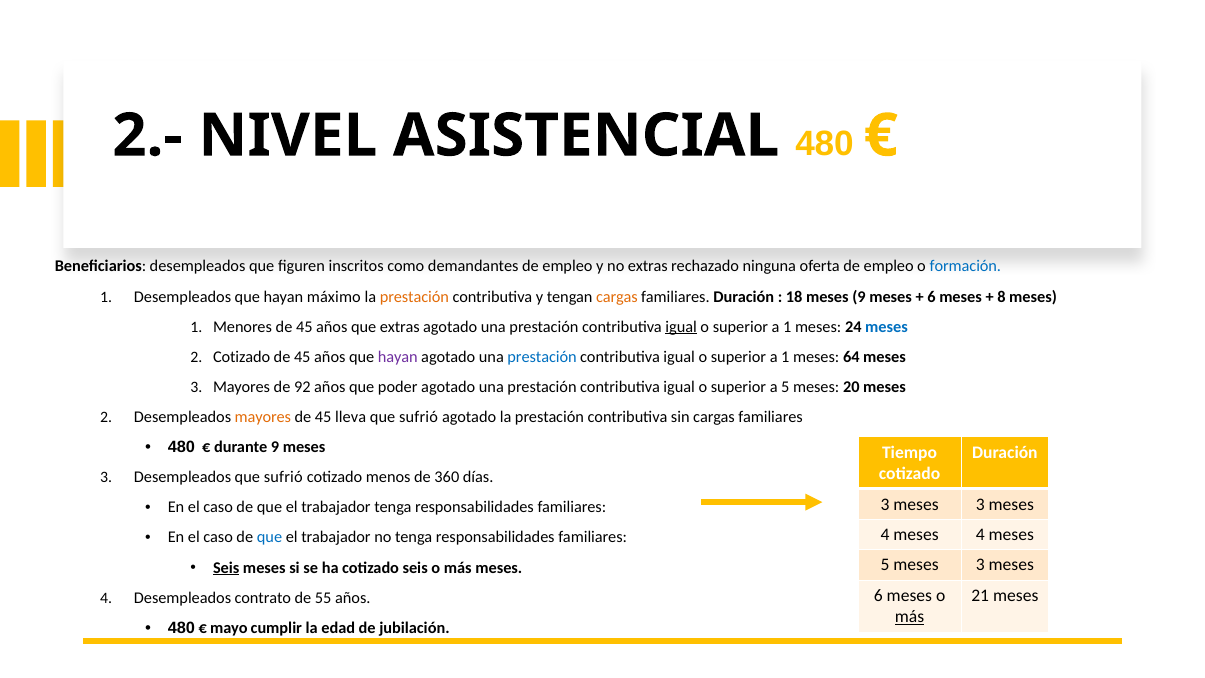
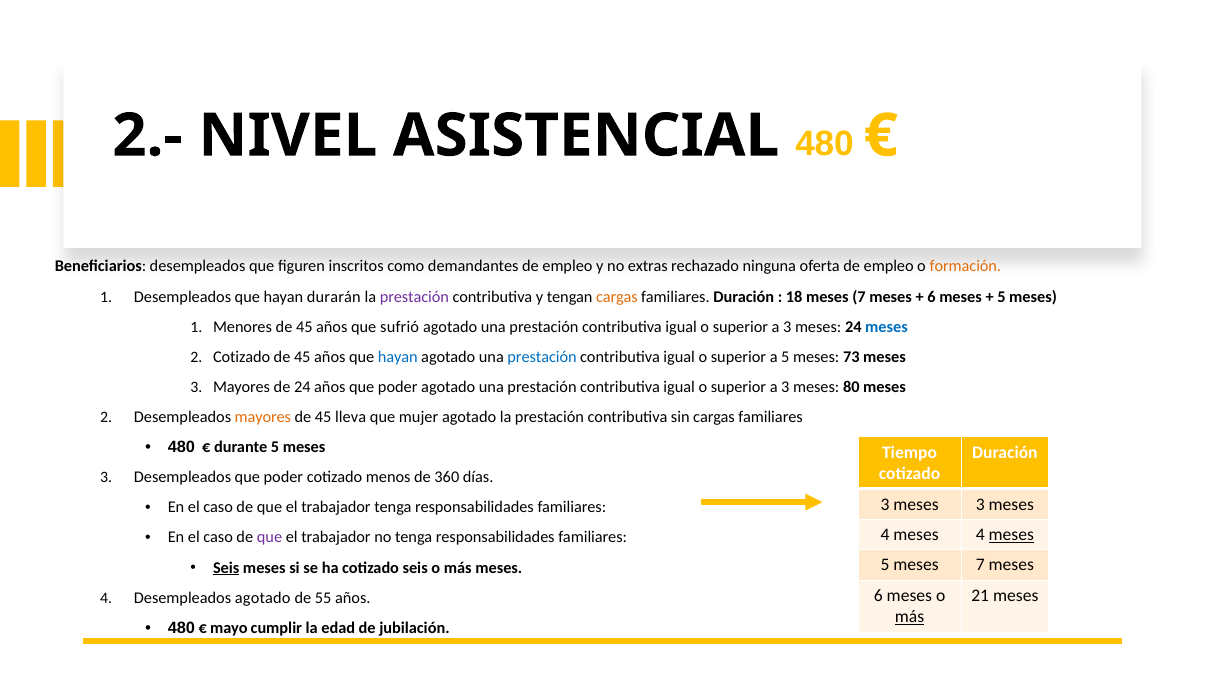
formación colour: blue -> orange (965, 266)
máximo: máximo -> durarán (334, 297)
prestación colour: orange -> purple (414, 297)
18 meses 9: 9 -> 7 (859, 297)
8: 8 -> 5 (1001, 297)
que extras: extras -> sufrió (400, 327)
igual underline: present -> none (681, 327)
1: 1 -> 3 (787, 327)
hayan colour: purple -> blue (398, 357)
1: 1 -> 5 (785, 357)
64: 64 -> 73 (851, 357)
de 92: 92 -> 24 (302, 387)
5: 5 -> 3 (785, 387)
20: 20 -> 80 (851, 387)
sufrió: sufrió -> mujer (419, 417)
durante 9: 9 -> 5 (275, 447)
Desempleados que sufrió: sufrió -> poder (283, 477)
meses underline: none -> present (1011, 535)
que colour: blue -> purple (269, 537)
5 meses 3: 3 -> 7 (980, 565)
Desempleados contrato: contrato -> agotado (263, 598)
